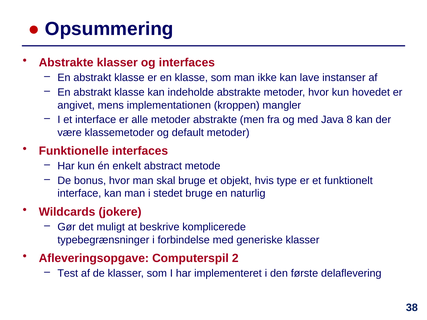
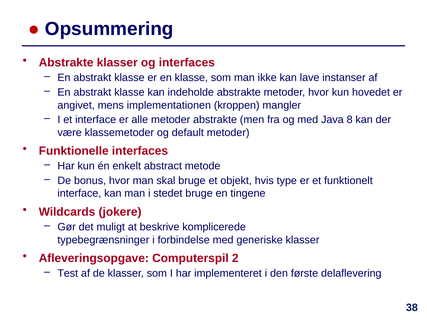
naturlig: naturlig -> tingene (248, 194)
